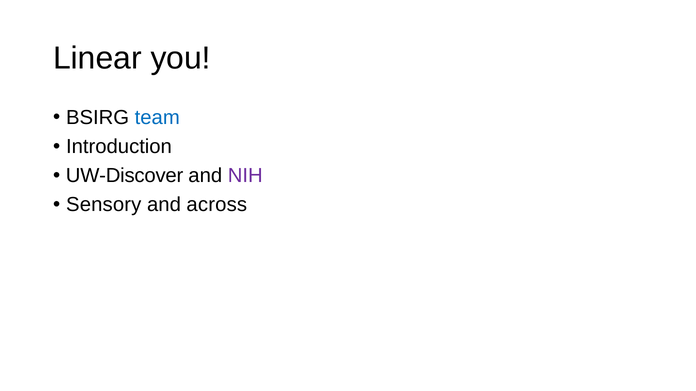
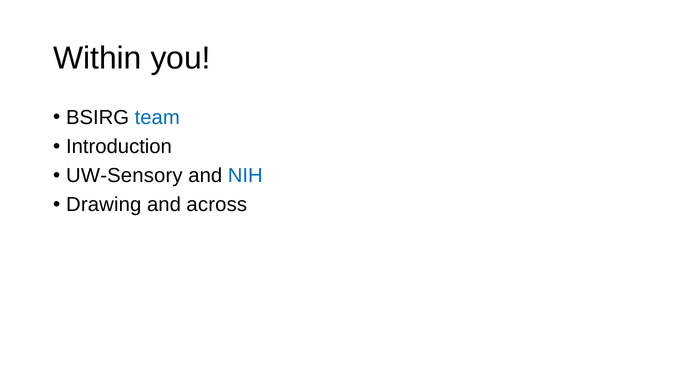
Linear: Linear -> Within (97, 58)
UW-Discover: UW-Discover -> UW-Sensory (124, 176)
NIH colour: purple -> blue (245, 176)
Sensory: Sensory -> Drawing (104, 205)
